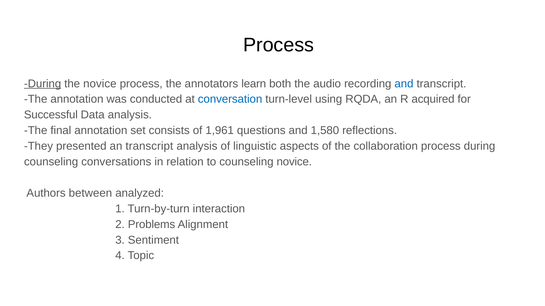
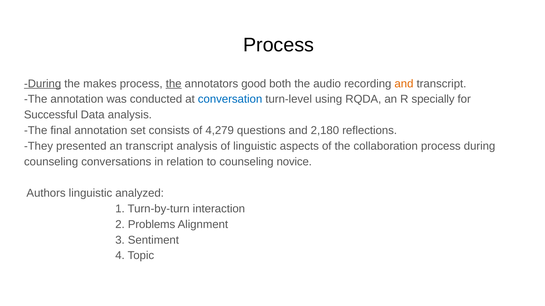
the novice: novice -> makes (100, 84)
the underline: none -> present (174, 84)
learn: learn -> good (254, 84)
and colour: blue -> orange (404, 84)
acquired: acquired -> specially (433, 99)
1,961: 1,961 -> 4,279 (220, 131)
1,580: 1,580 -> 2,180 (325, 131)
Authors between: between -> linguistic (90, 193)
